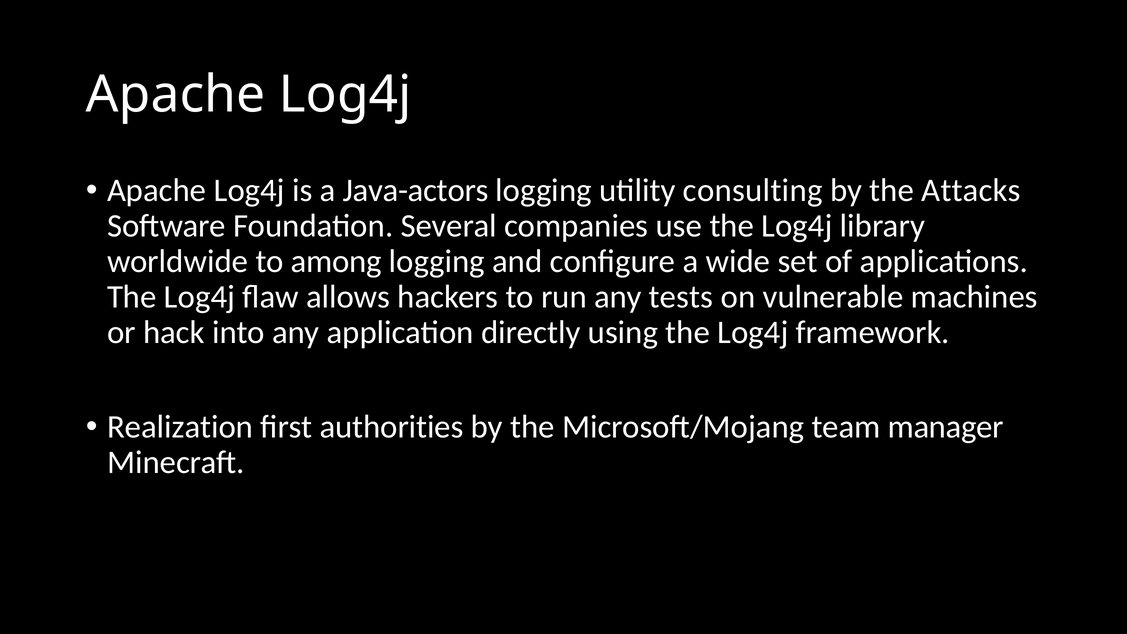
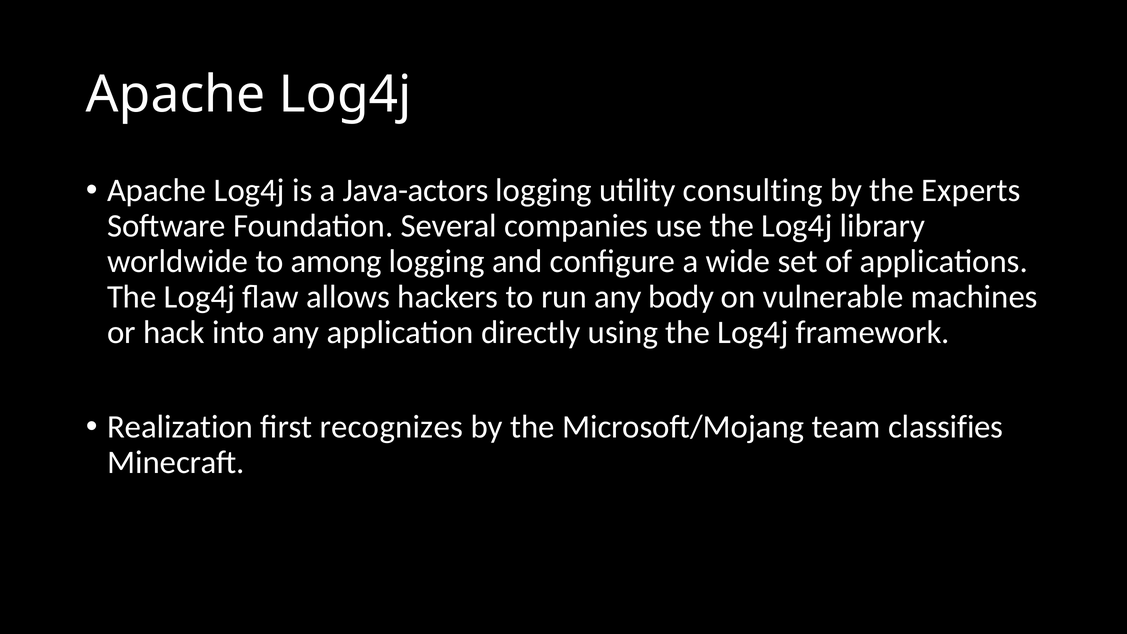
Attacks: Attacks -> Experts (971, 191)
tests: tests -> body (681, 297)
authorities: authorities -> recognizes (391, 427)
manager: manager -> classifies (946, 427)
